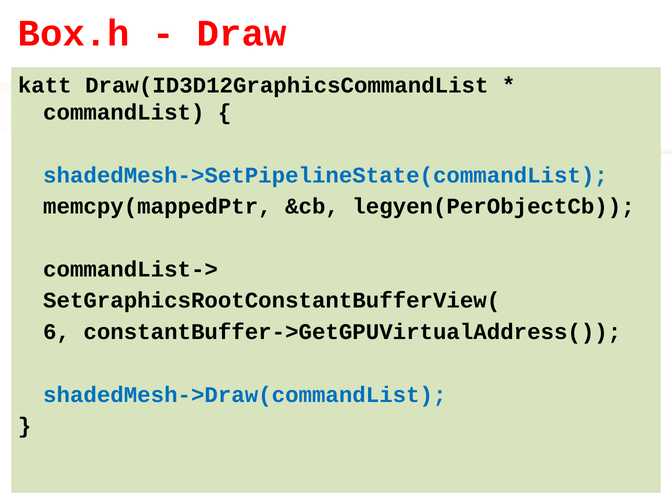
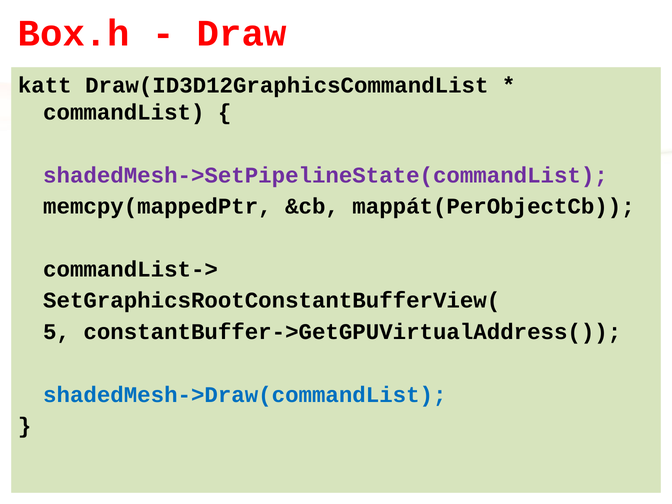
shadedMesh->SetPipelineState(commandList colour: blue -> purple (325, 175)
legyen(PerObjectCb: legyen(PerObjectCb -> mappát(PerObjectCb (494, 207)
6: 6 -> 5 (57, 332)
